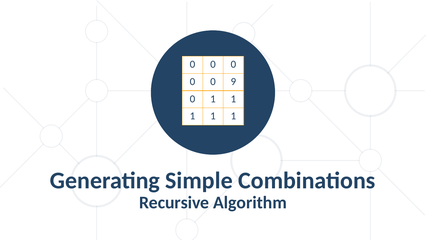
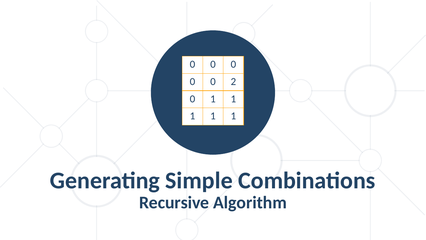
9: 9 -> 2 (233, 81)
